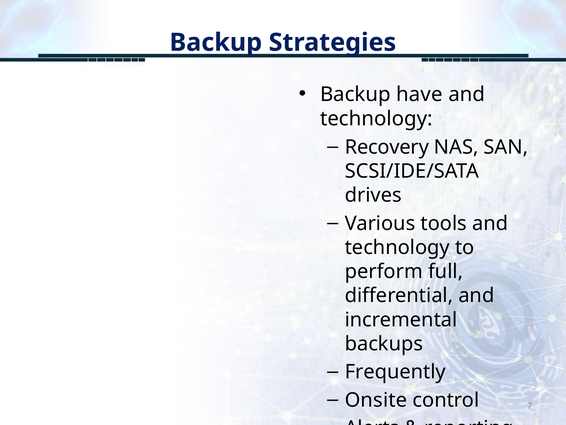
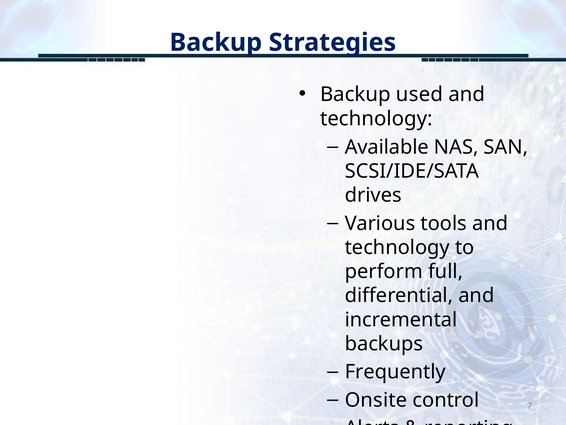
have: have -> used (419, 94)
Recovery: Recovery -> Available (387, 147)
